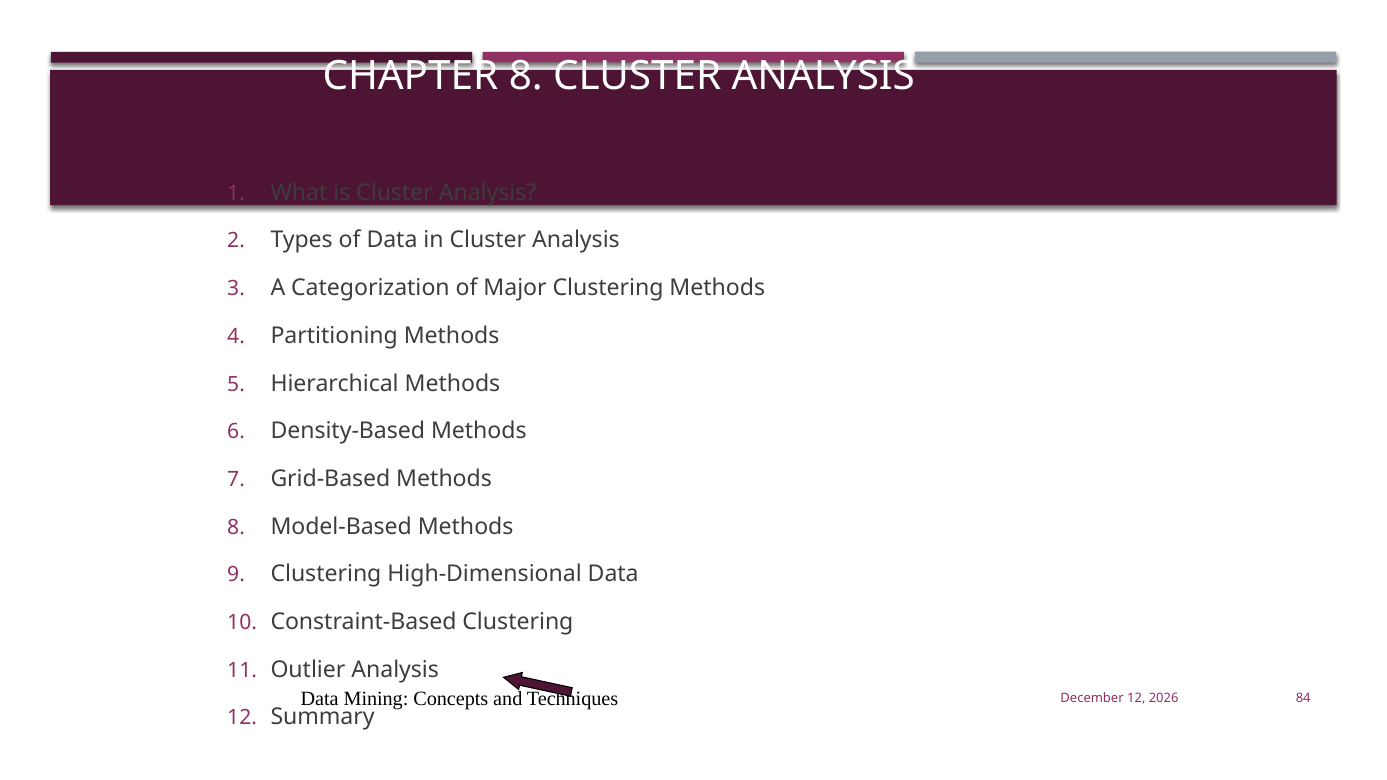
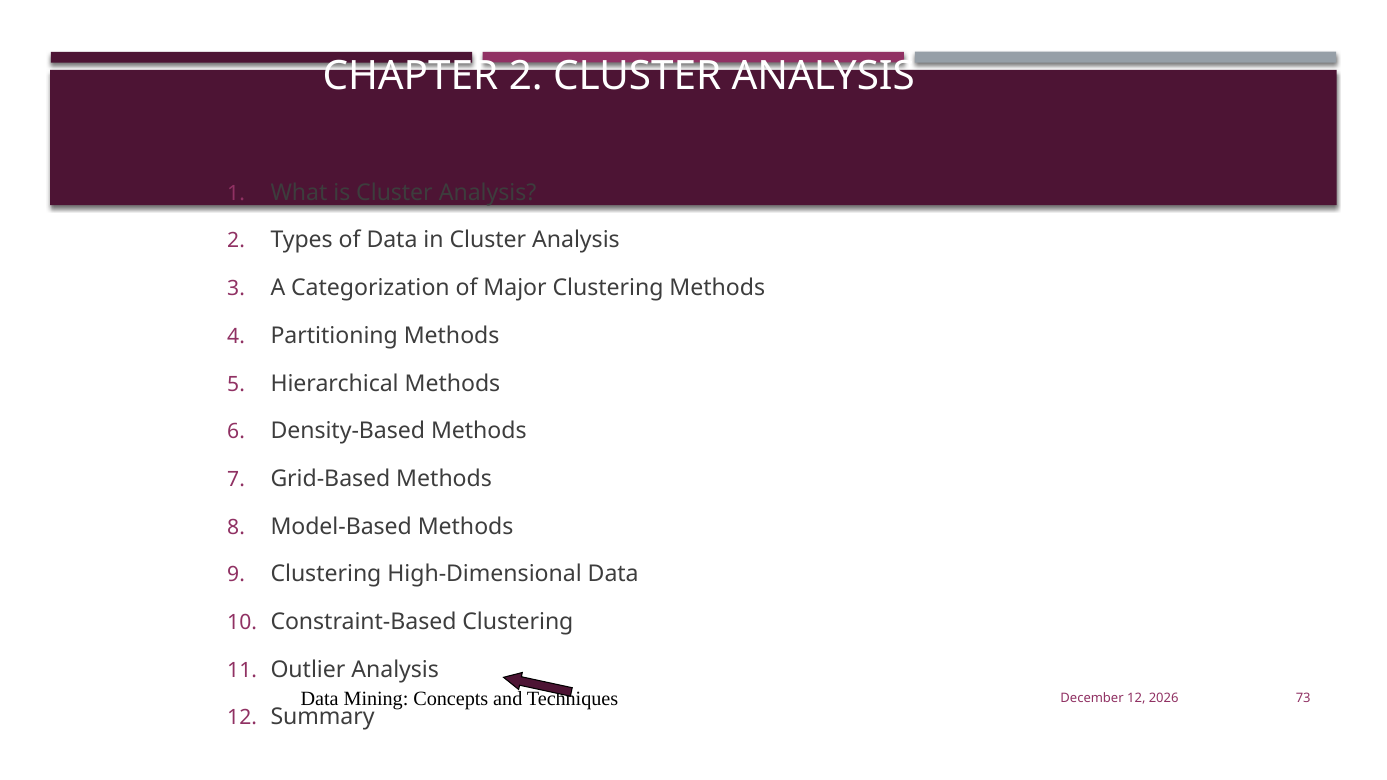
CHAPTER 8: 8 -> 2 (526, 76)
84: 84 -> 73 (1303, 698)
